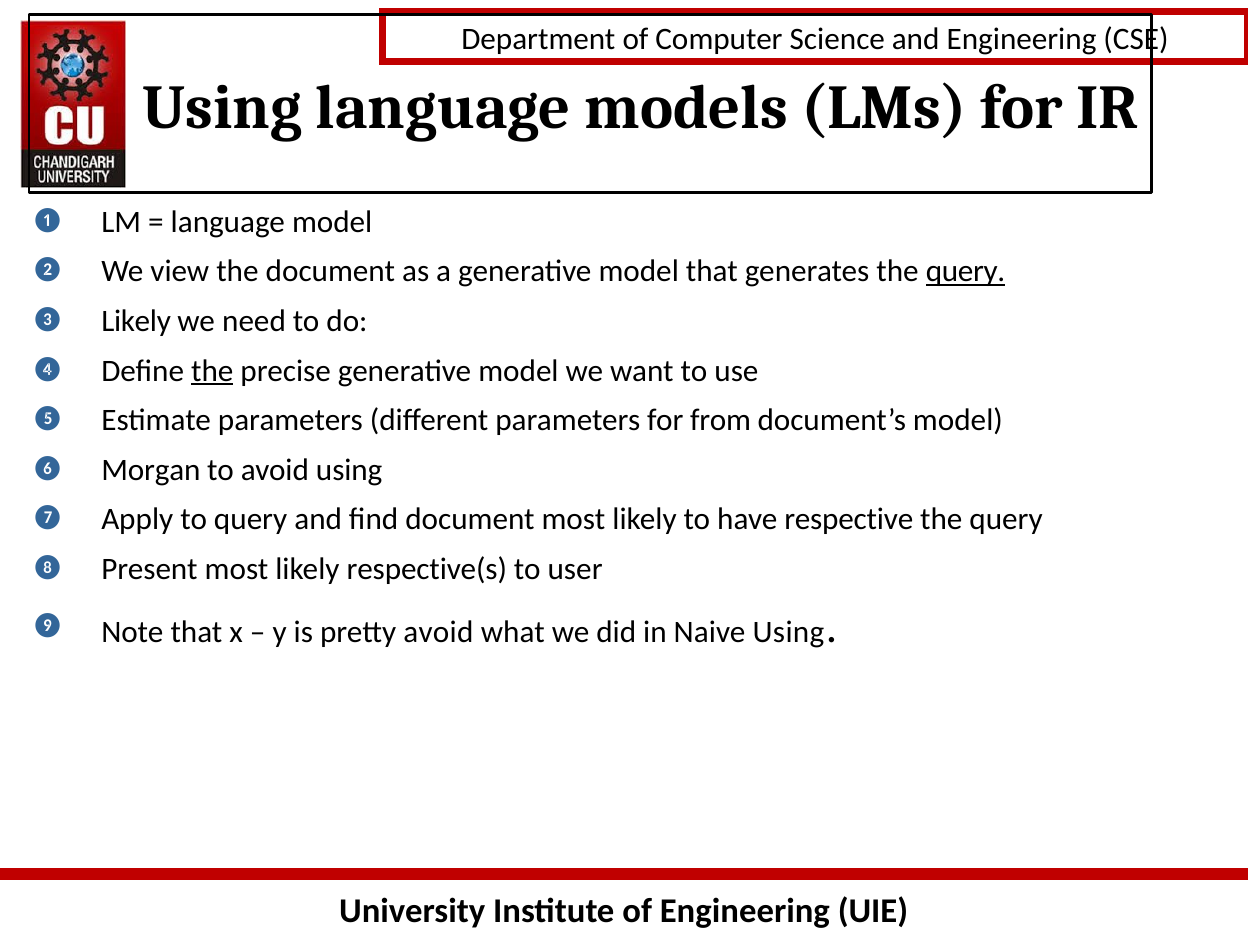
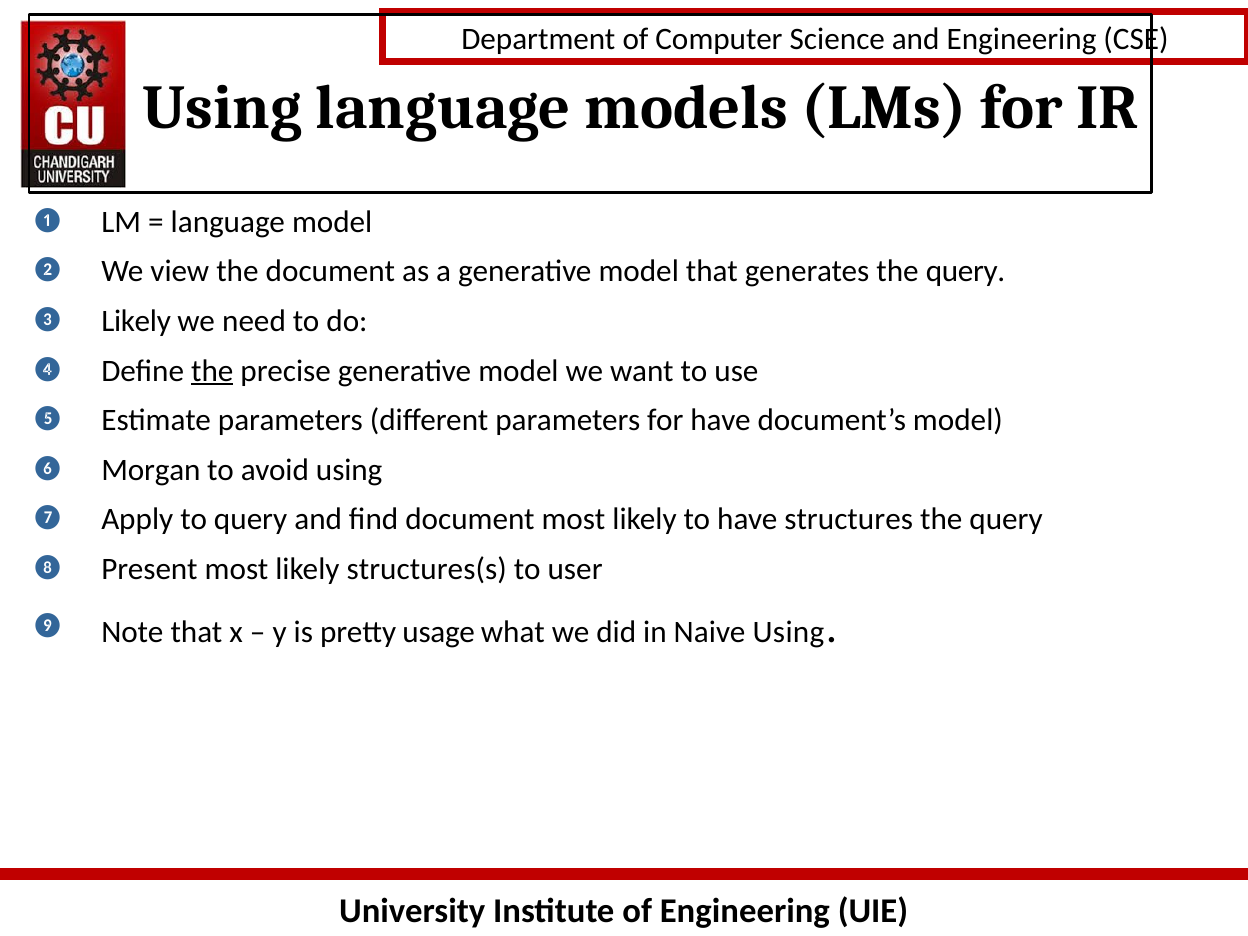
query underline: present -> none (966, 272)
for from: from -> have (721, 420)
respective: respective -> structures (849, 520)
respective(s: respective(s -> structures(s (427, 569)
pretty avoid: avoid -> usage (439, 633)
